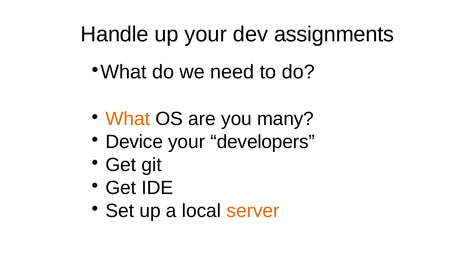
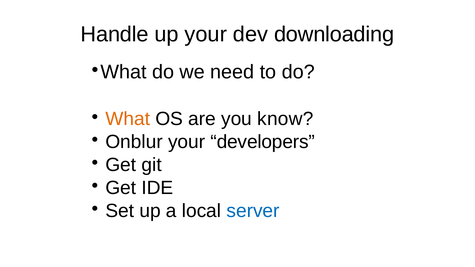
assignments: assignments -> downloading (334, 34)
many: many -> know (285, 119)
Device: Device -> Onblur (134, 142)
server colour: orange -> blue (253, 211)
